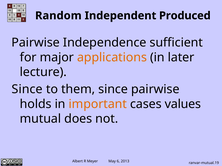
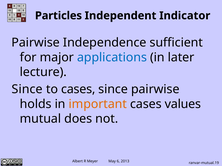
Random: Random -> Particles (58, 16)
Produced: Produced -> Indicator (185, 16)
applications colour: orange -> blue (112, 57)
to them: them -> cases (78, 90)
